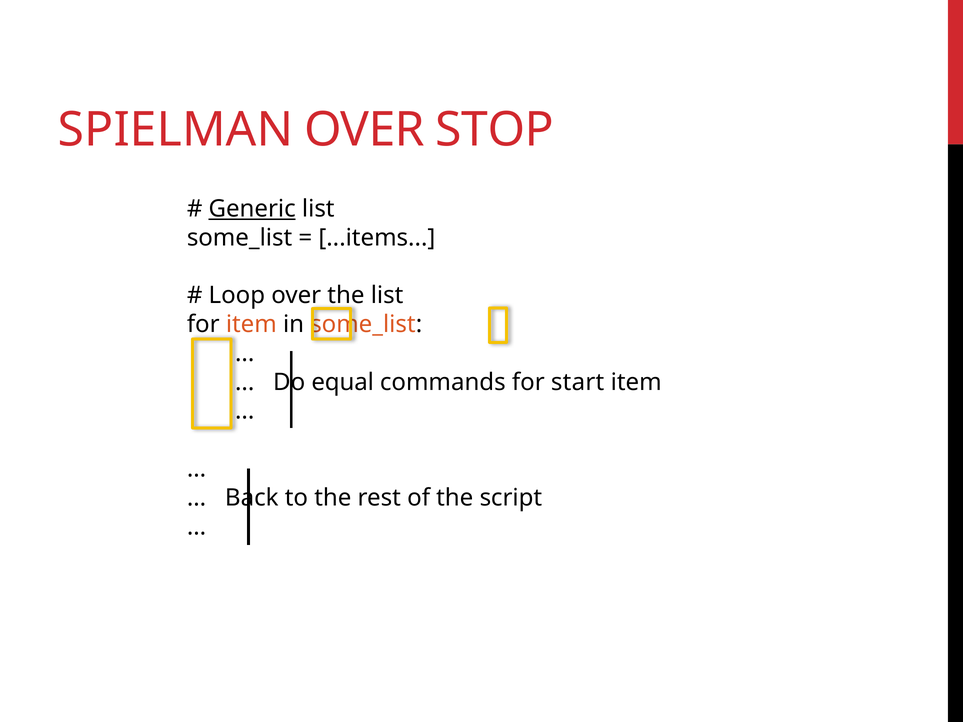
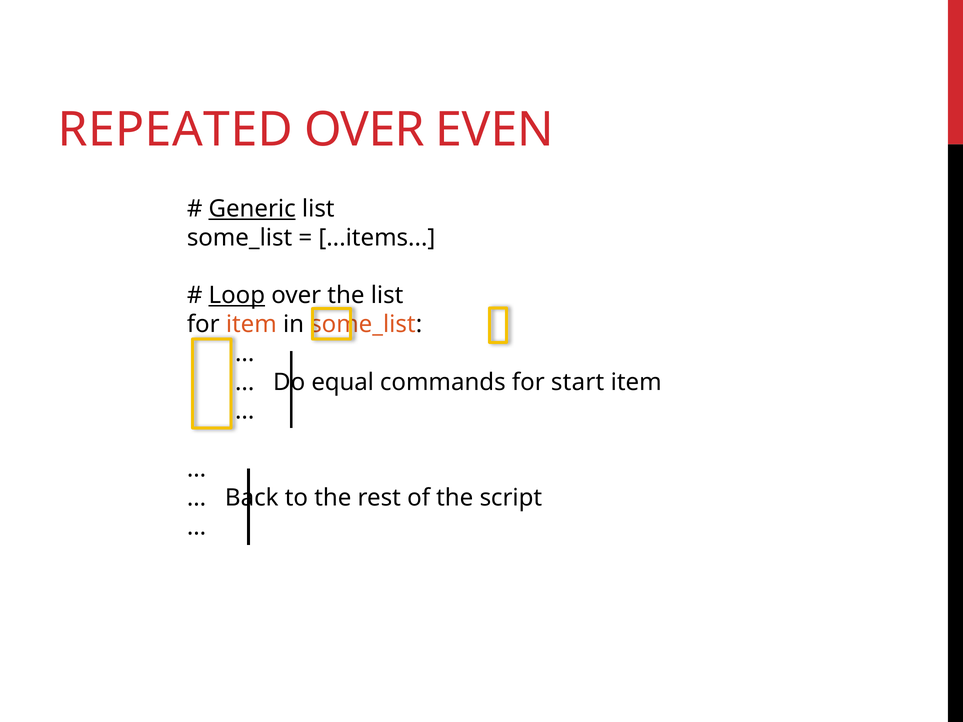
SPIELMAN: SPIELMAN -> REPEATED (175, 130)
STOP: STOP -> EVEN (495, 130)
Loop underline: none -> present (237, 296)
